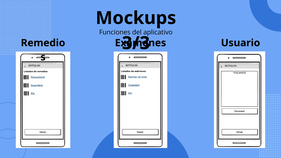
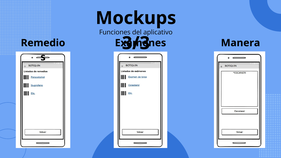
Usuario: Usuario -> Manera (240, 43)
